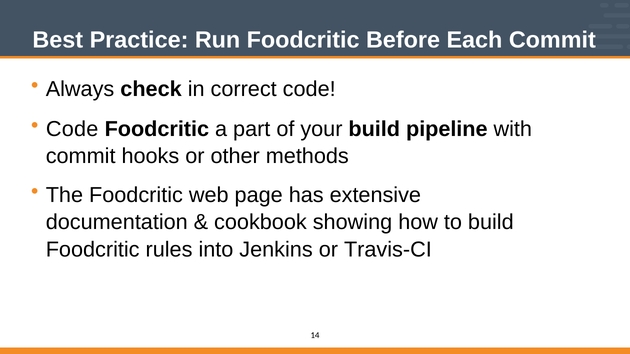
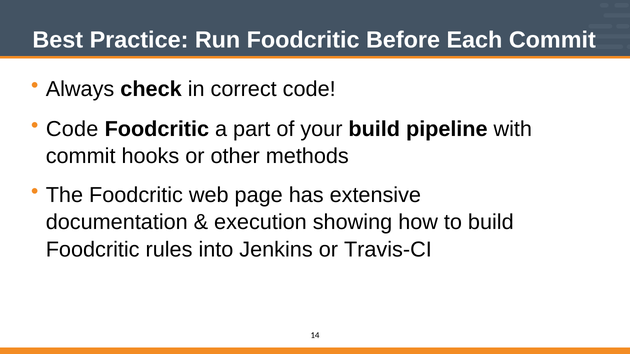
cookbook: cookbook -> execution (260, 223)
